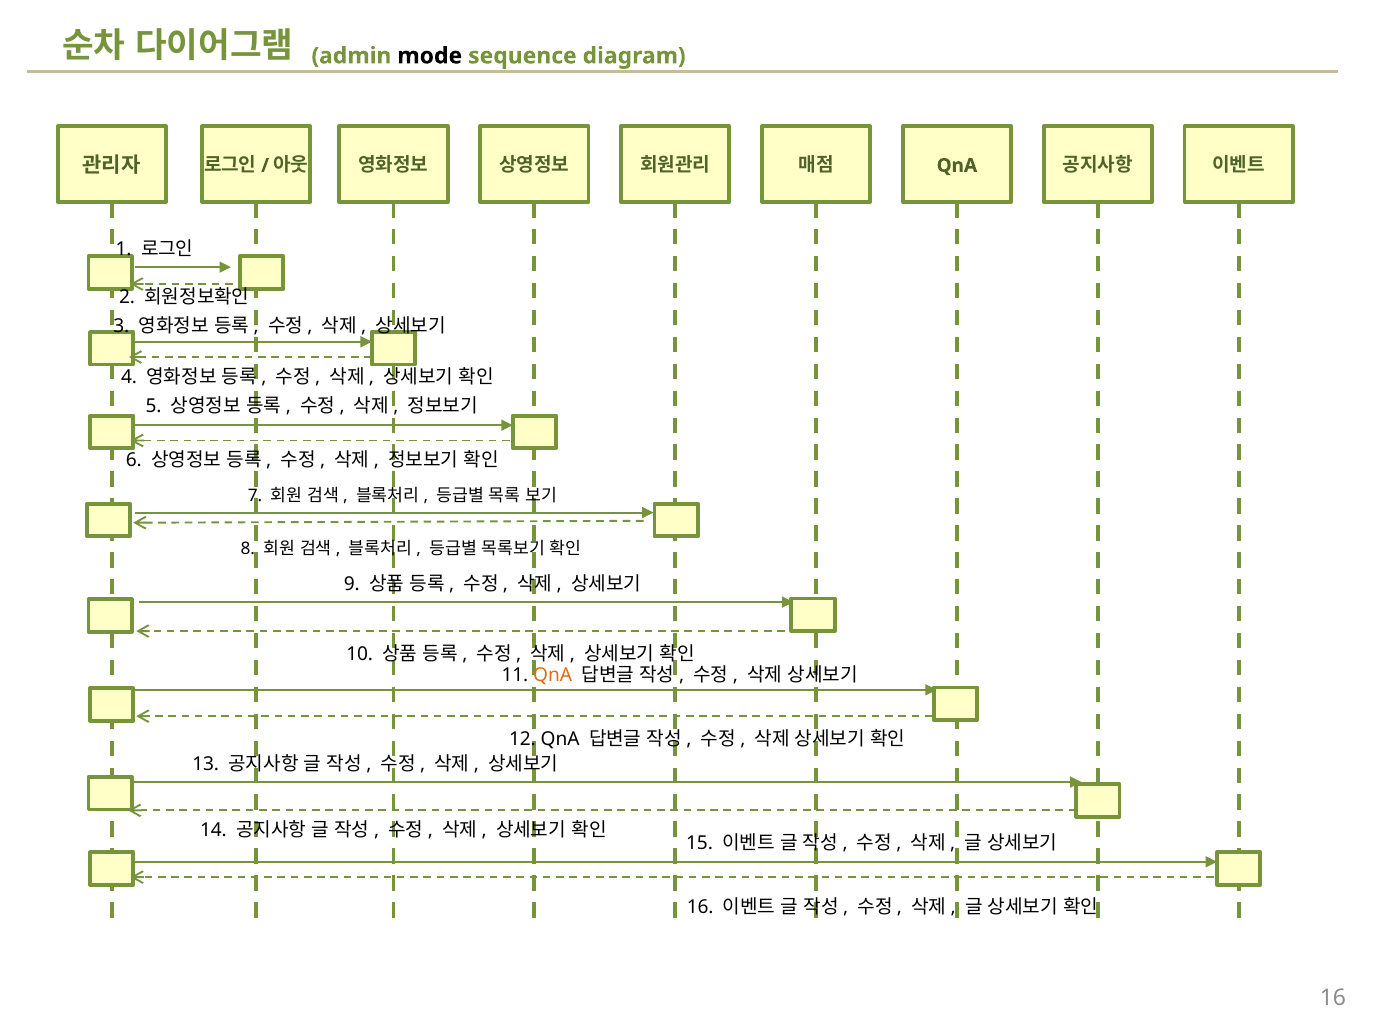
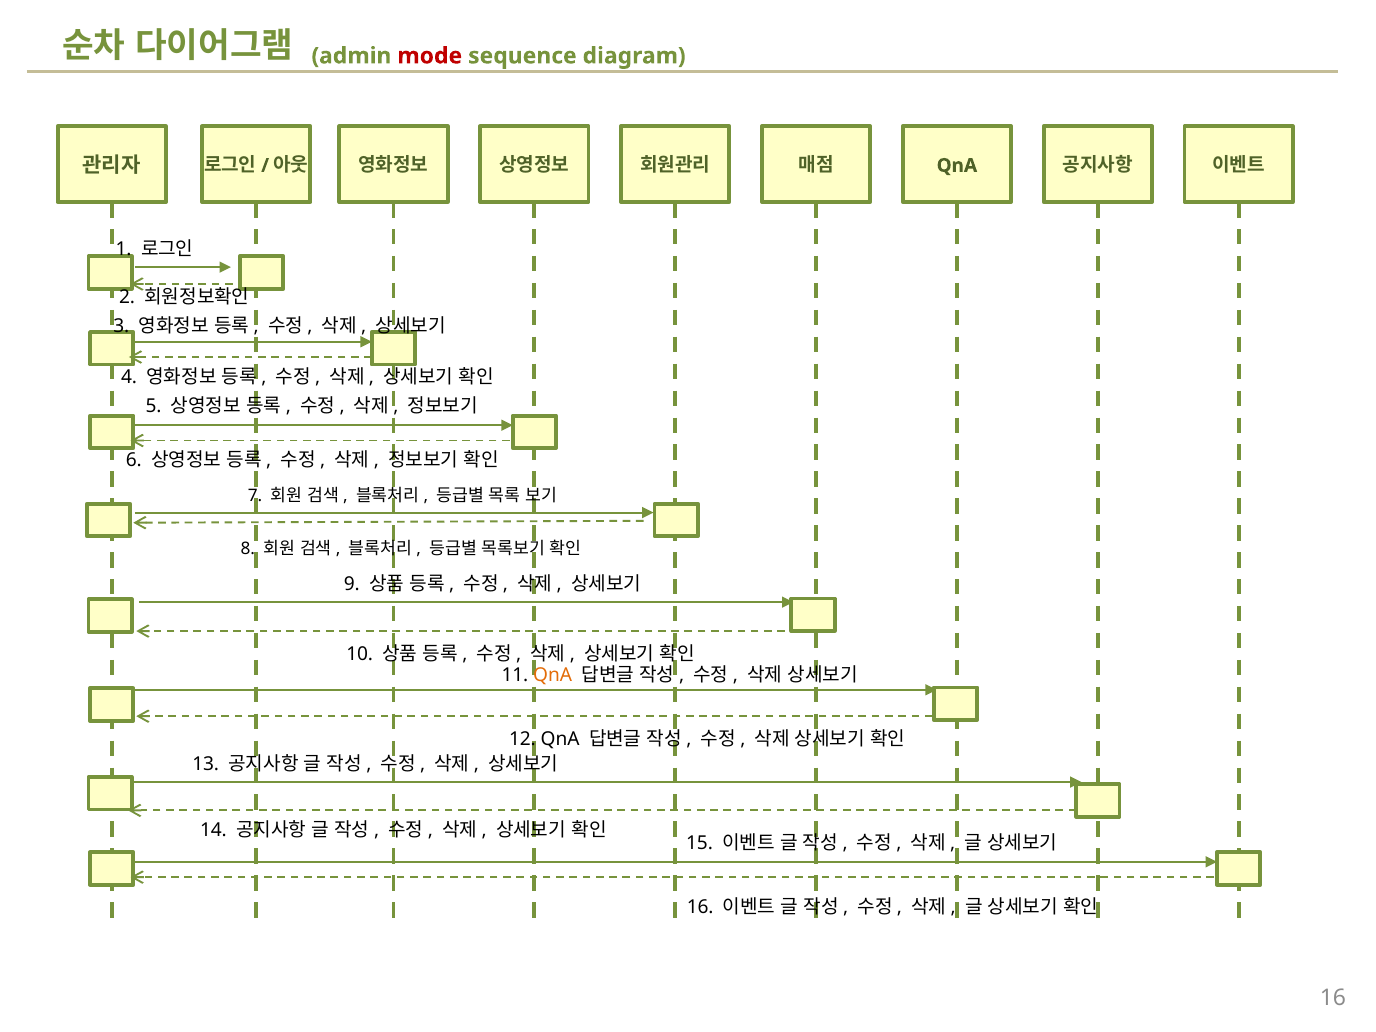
mode colour: black -> red (430, 56)
